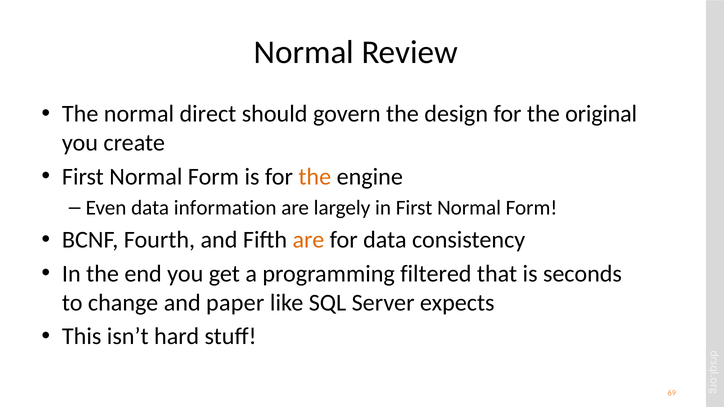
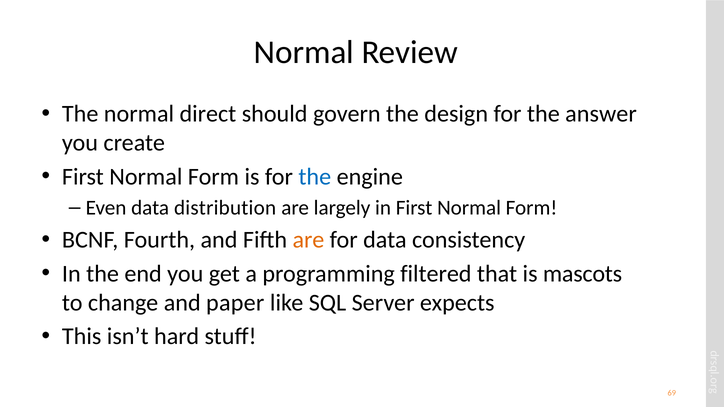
original: original -> answer (601, 114)
the colour: orange -> blue (315, 177)
information: information -> distribution (225, 208)
seconds: seconds -> mascots (583, 274)
